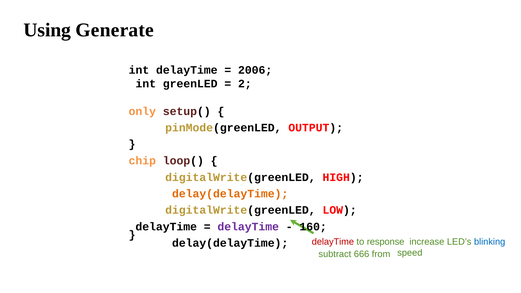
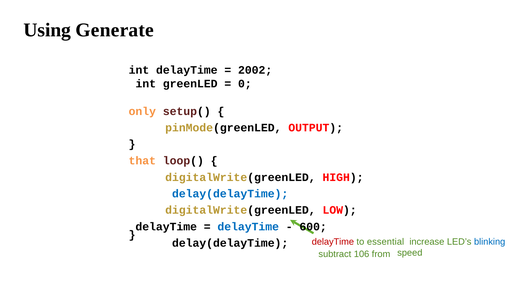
2006: 2006 -> 2002 (255, 70)
2: 2 -> 0 (245, 84)
chip: chip -> that (142, 161)
delay(delayTime colour: orange -> blue (230, 194)
delayTime colour: purple -> blue (248, 227)
160: 160 -> 600 (313, 227)
response: response -> essential (386, 242)
666: 666 -> 106 (362, 254)
